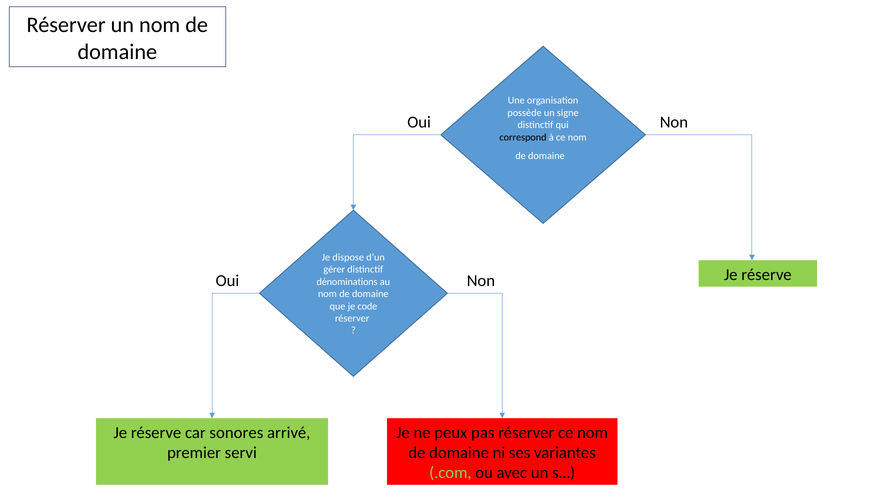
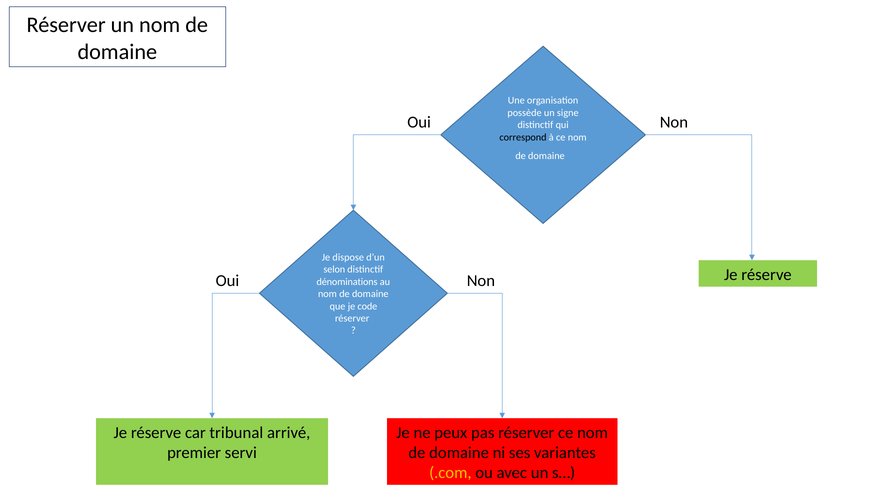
gérer: gérer -> selon (334, 270)
sonores: sonores -> tribunal (236, 433)
.com colour: light green -> yellow (450, 473)
